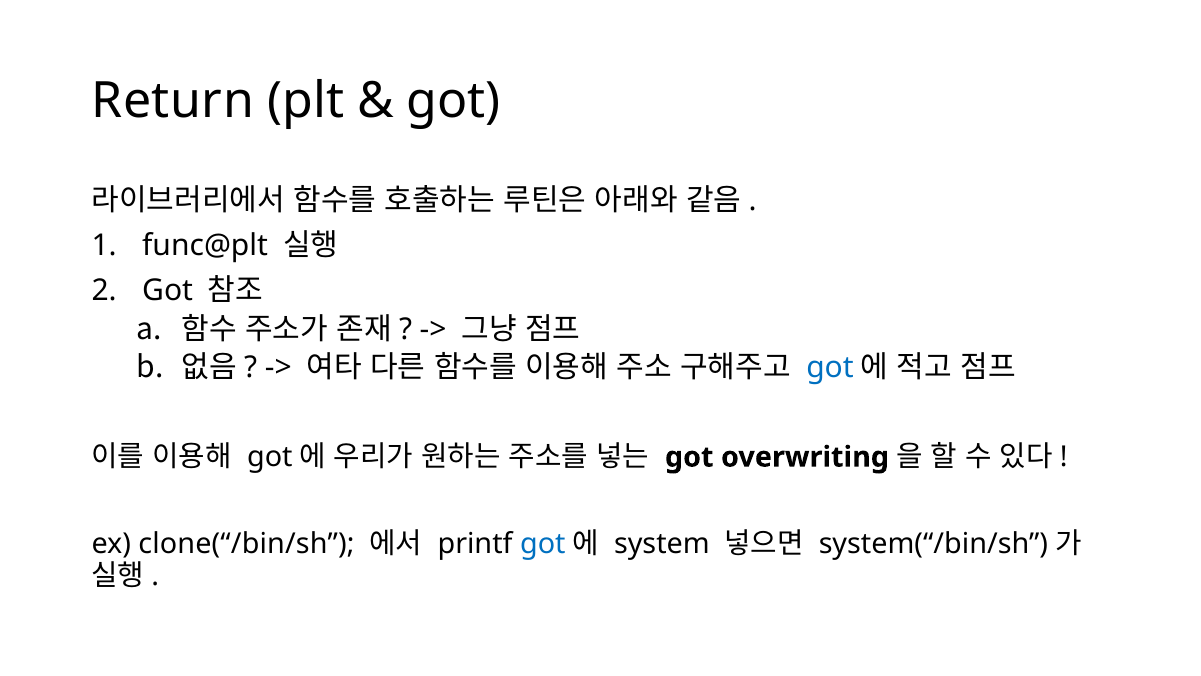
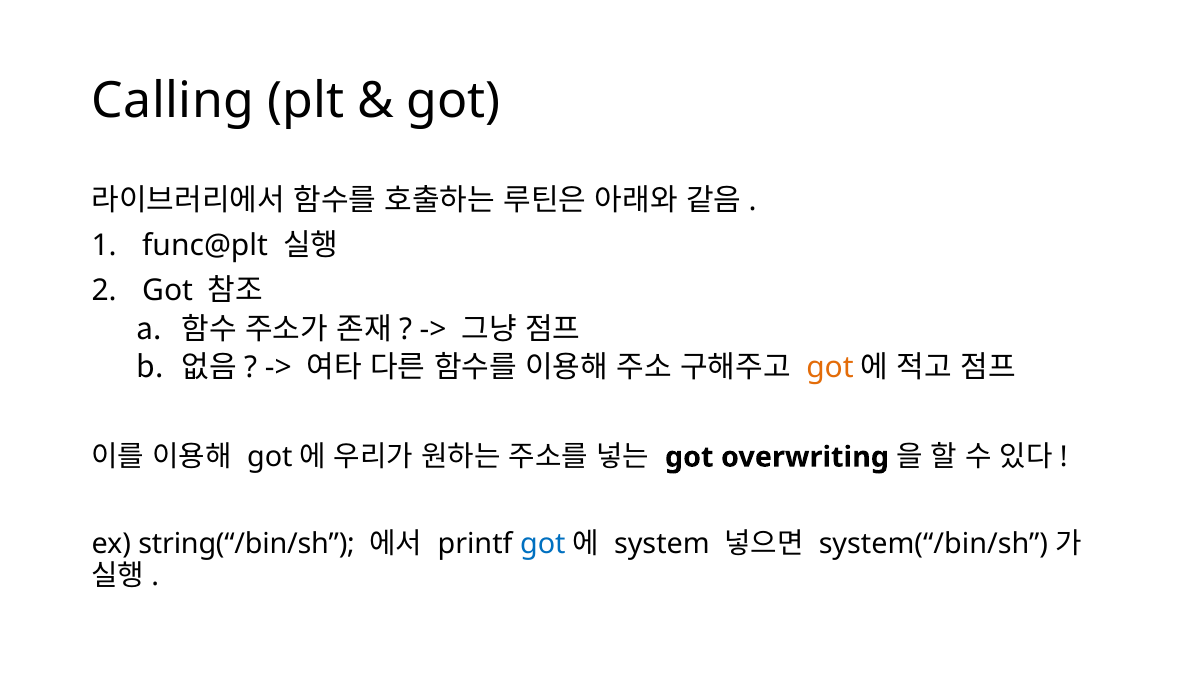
Return: Return -> Calling (173, 101)
got colour: blue -> orange (830, 368)
clone(“/bin/sh: clone(“/bin/sh -> string(“/bin/sh (247, 544)
